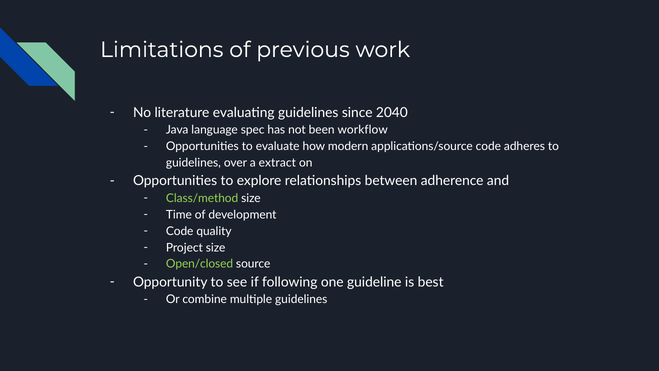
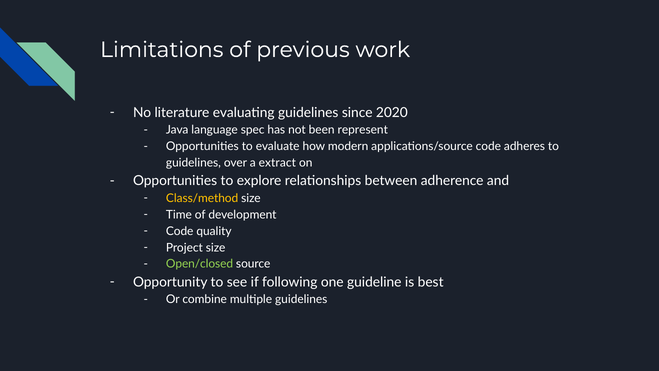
2040: 2040 -> 2020 (392, 113)
workflow: workflow -> represent (363, 130)
Class/method colour: light green -> yellow (202, 198)
